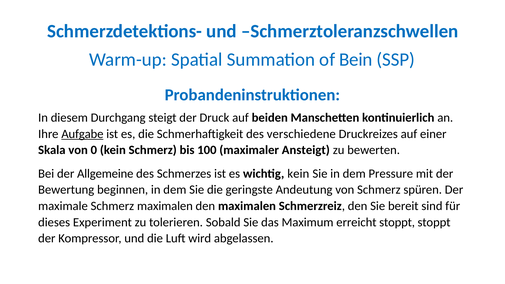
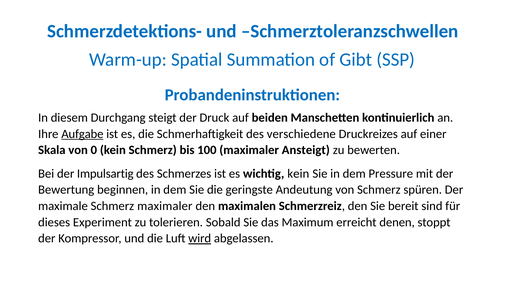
Bein: Bein -> Gibt (356, 60)
Allgemeine: Allgemeine -> Impulsartig (105, 174)
Schmerz maximalen: maximalen -> maximaler (165, 206)
erreicht stoppt: stoppt -> denen (397, 222)
wird underline: none -> present (200, 238)
